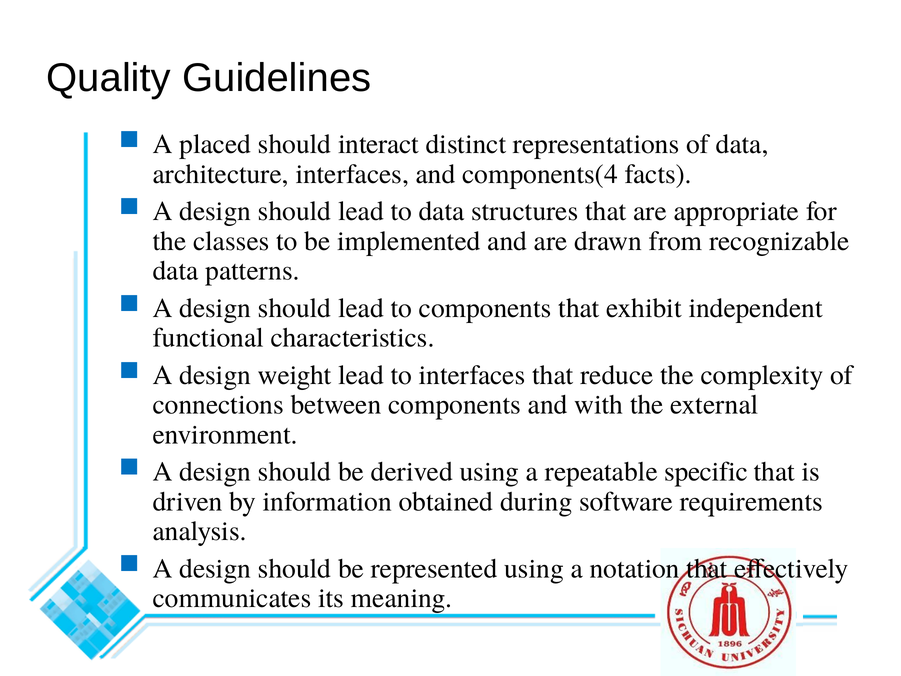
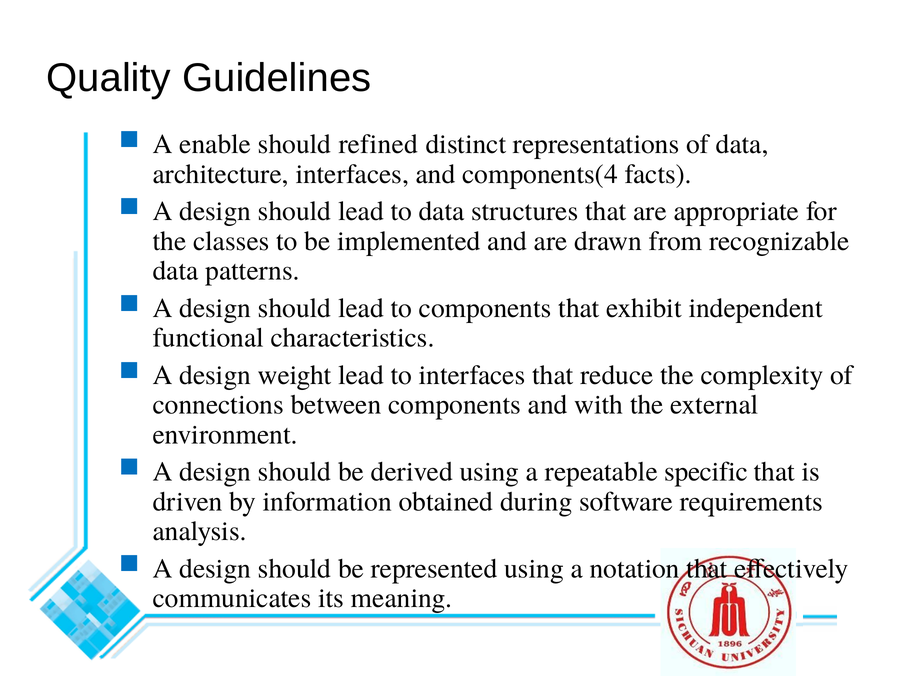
placed: placed -> enable (215, 144)
interact: interact -> refined (378, 144)
